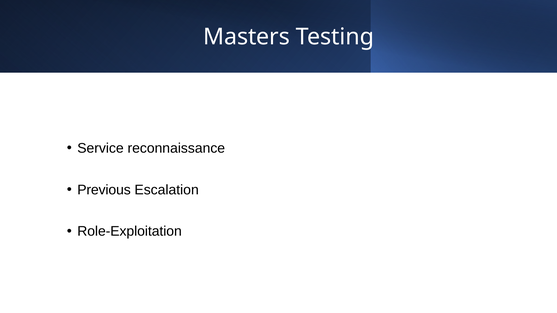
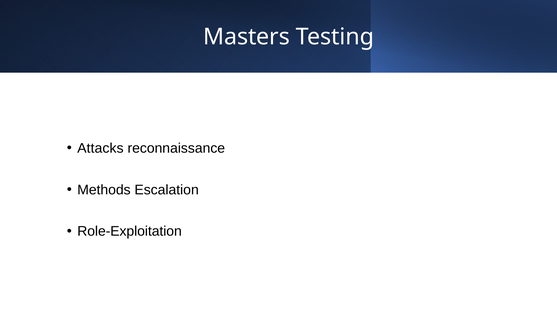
Service: Service -> Attacks (100, 148)
Previous: Previous -> Methods (104, 190)
